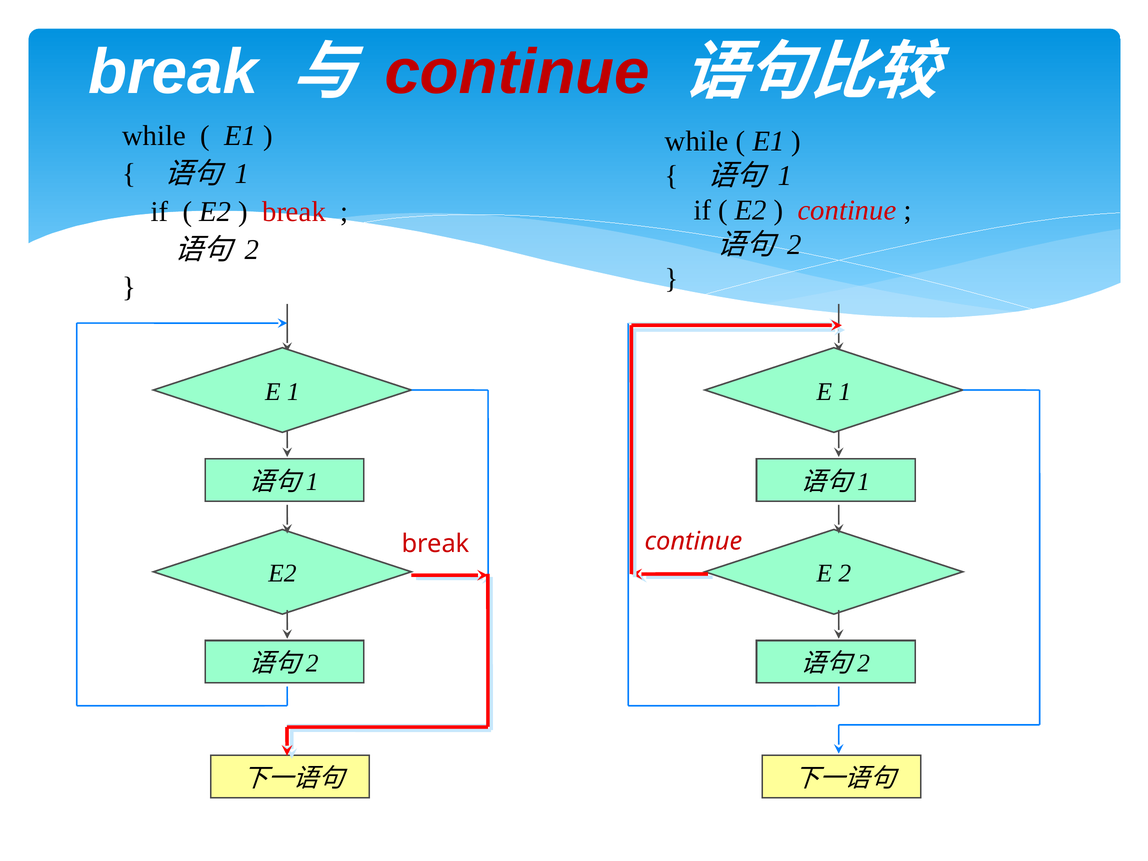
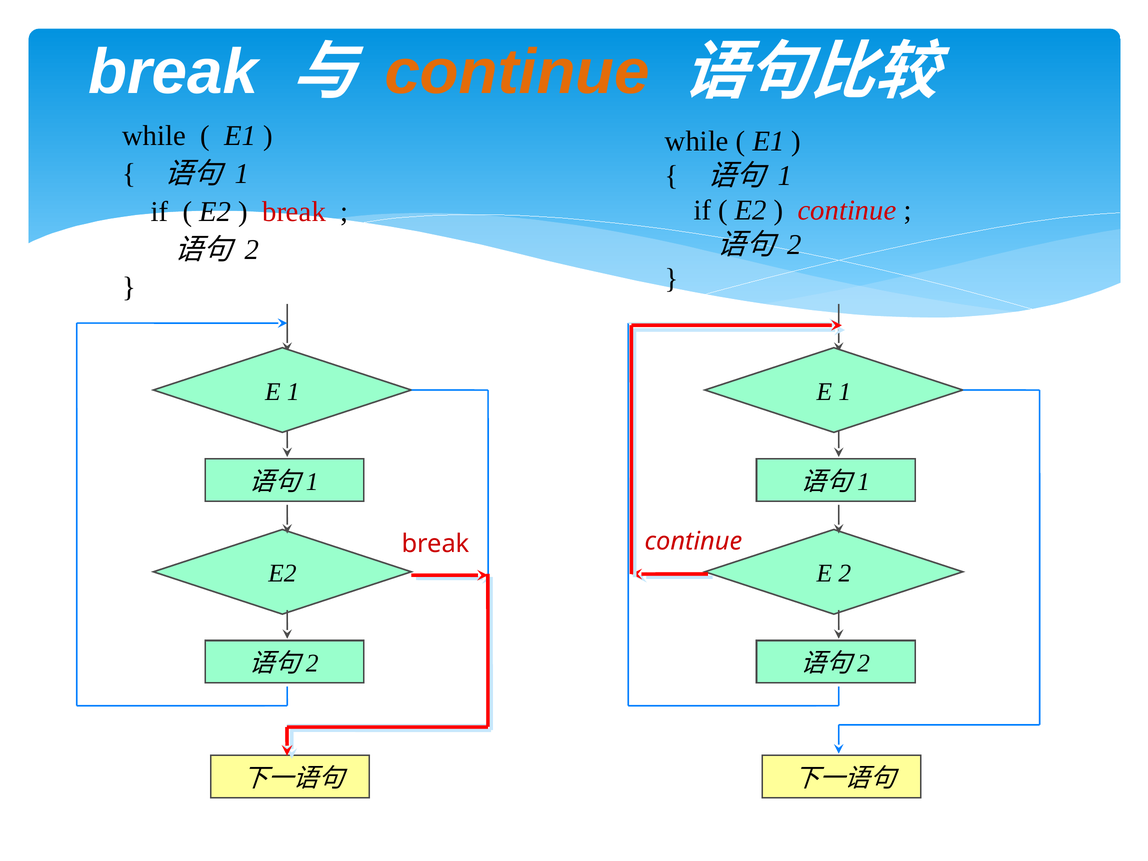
continue colour: red -> orange (517, 72)
